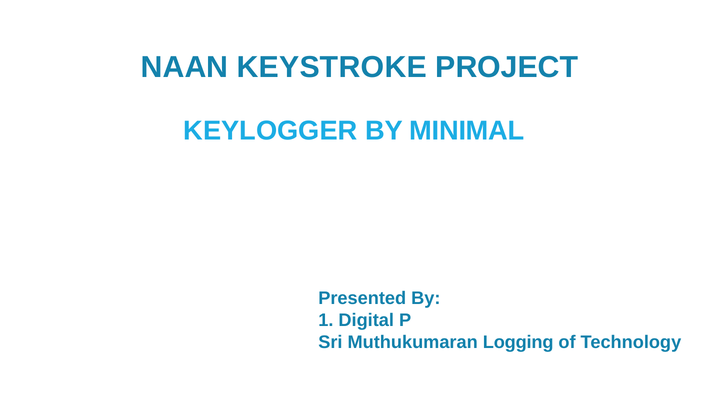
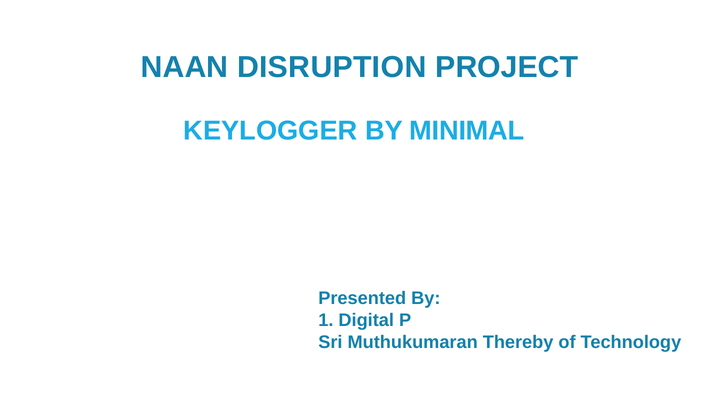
KEYSTROKE: KEYSTROKE -> DISRUPTION (332, 67)
Logging: Logging -> Thereby (518, 342)
